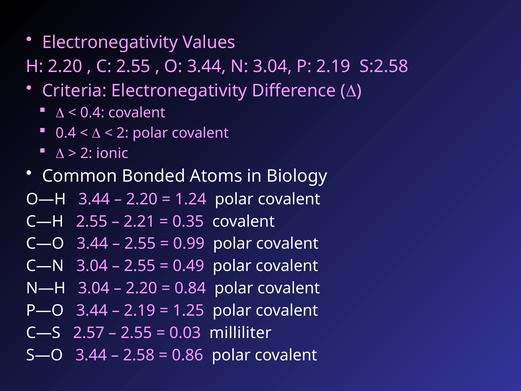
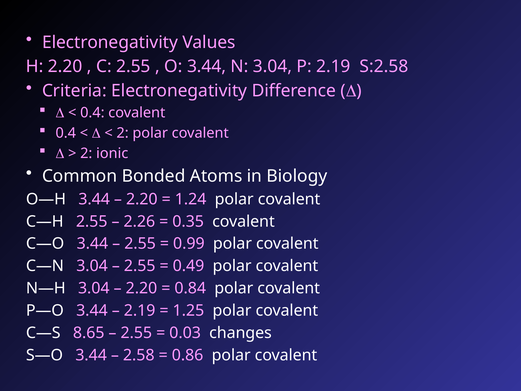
2.21: 2.21 -> 2.26 (139, 221)
2.57: 2.57 -> 8.65 (89, 333)
milliliter: milliliter -> changes (241, 333)
